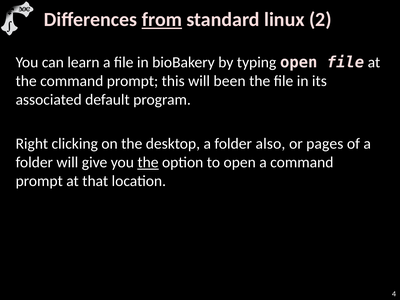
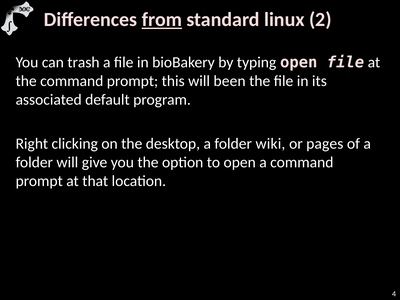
learn: learn -> trash (83, 62)
also: also -> wiki (270, 144)
the underline: present -> none (148, 162)
